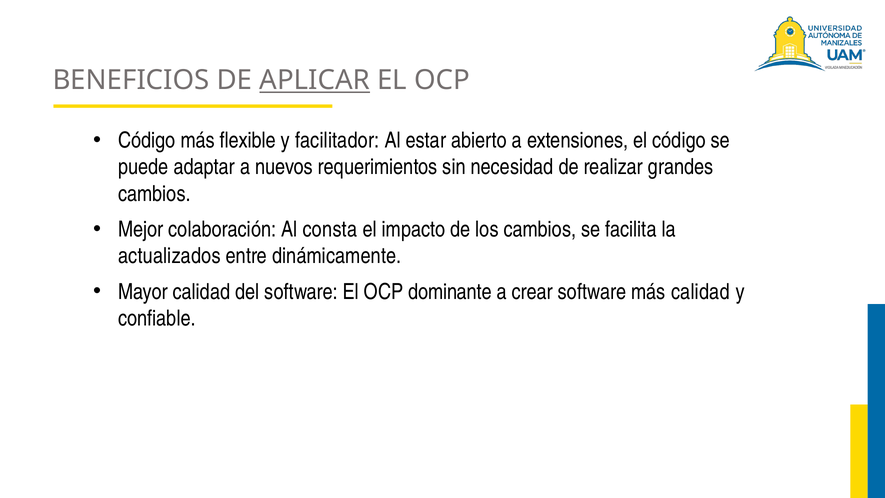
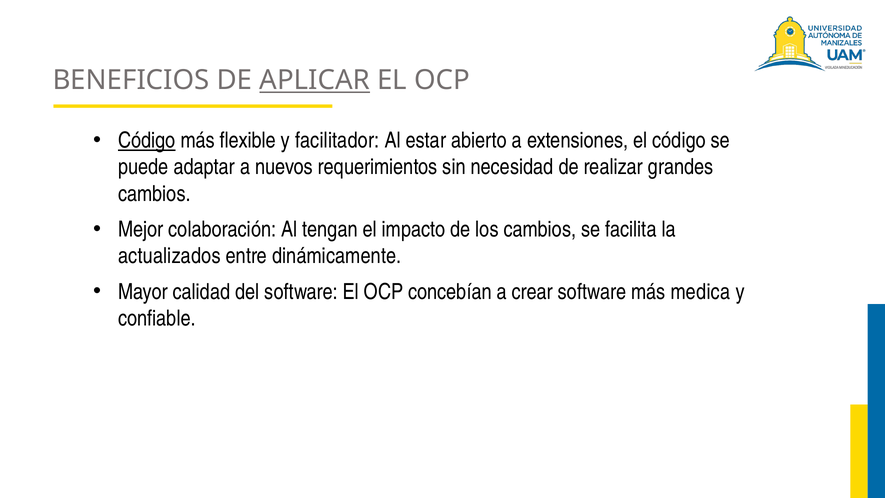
Código underline: none -> present (147, 141)
consta: consta -> tengan (330, 229)
dominante: dominante -> concebían (450, 292)
más calidad: calidad -> medica (700, 292)
